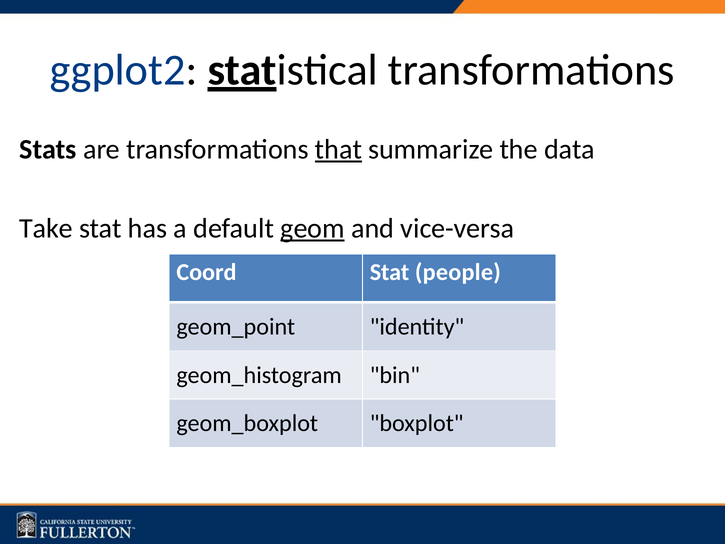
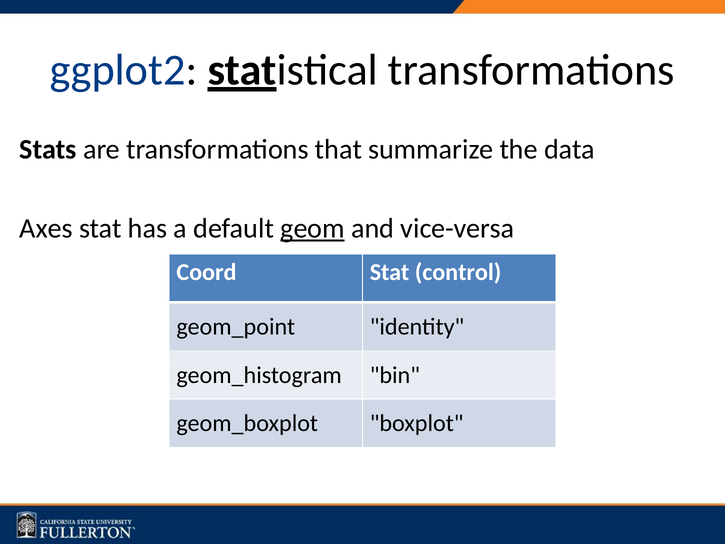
that underline: present -> none (338, 149)
Take: Take -> Axes (46, 228)
people: people -> control (458, 272)
